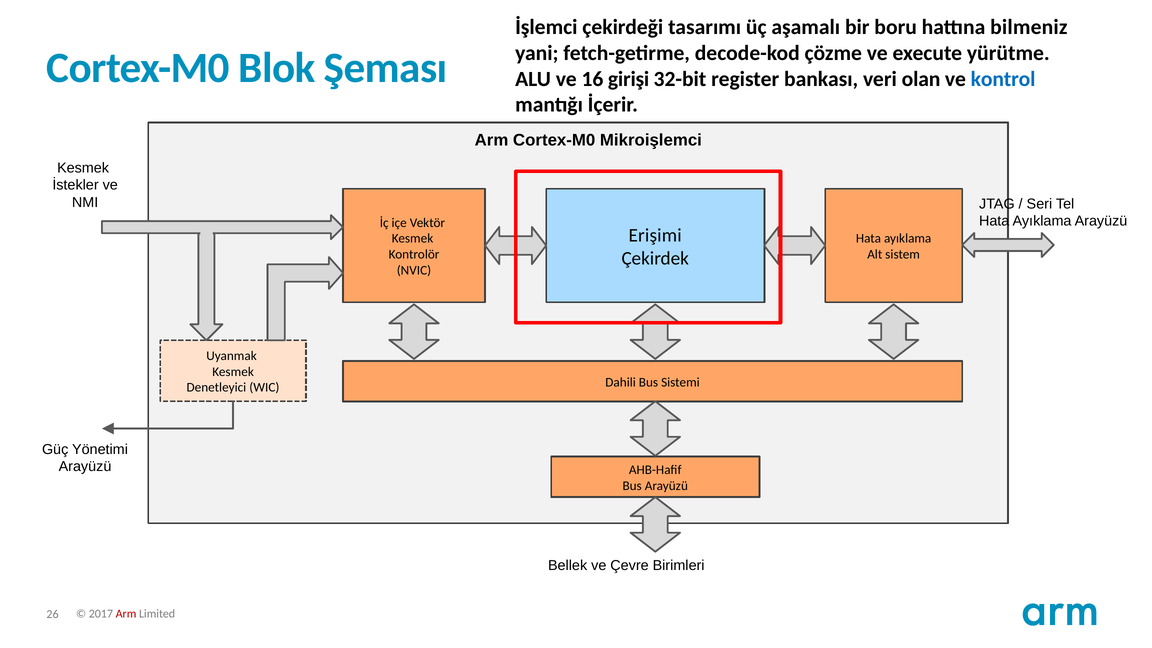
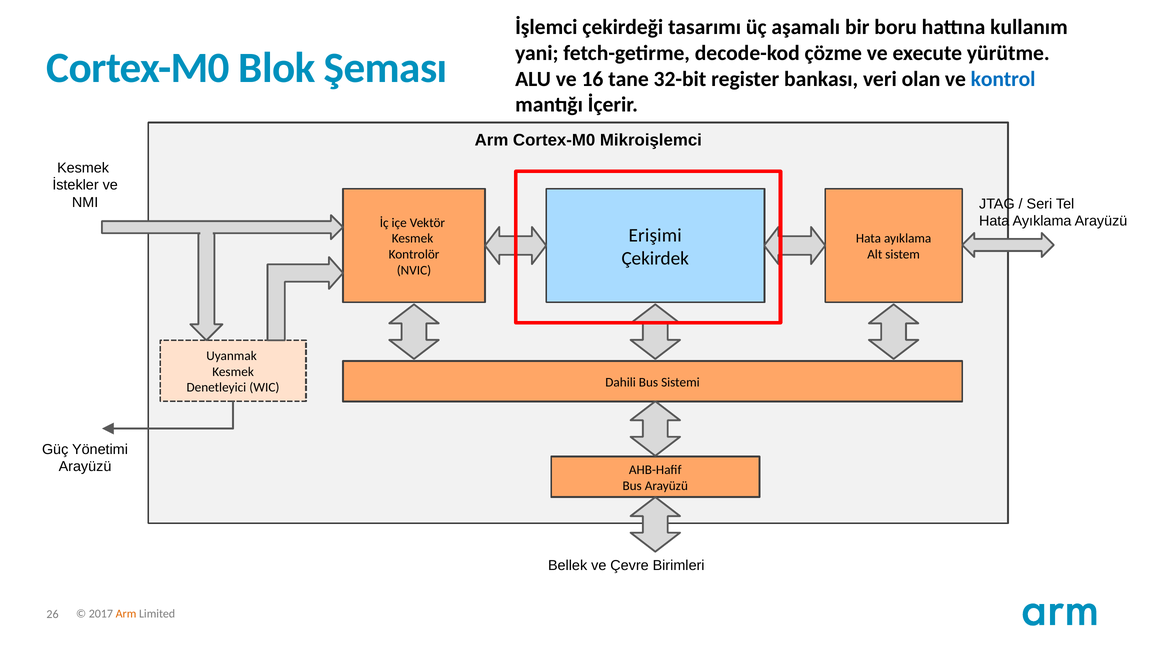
bilmeniz: bilmeniz -> kullanım (1029, 27)
girişi: girişi -> tane (629, 79)
Arm colour: red -> orange (126, 614)
